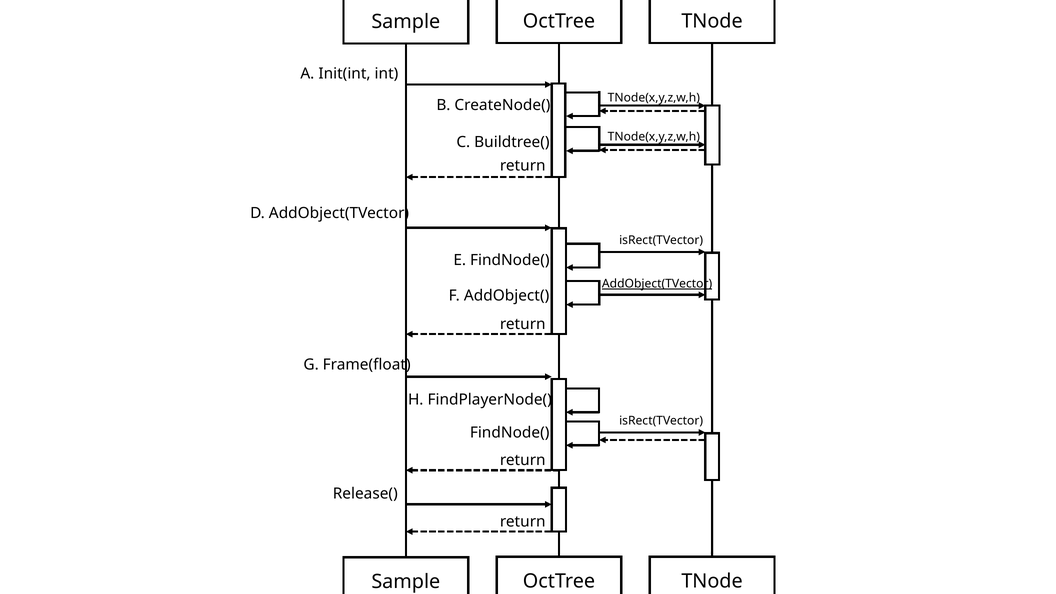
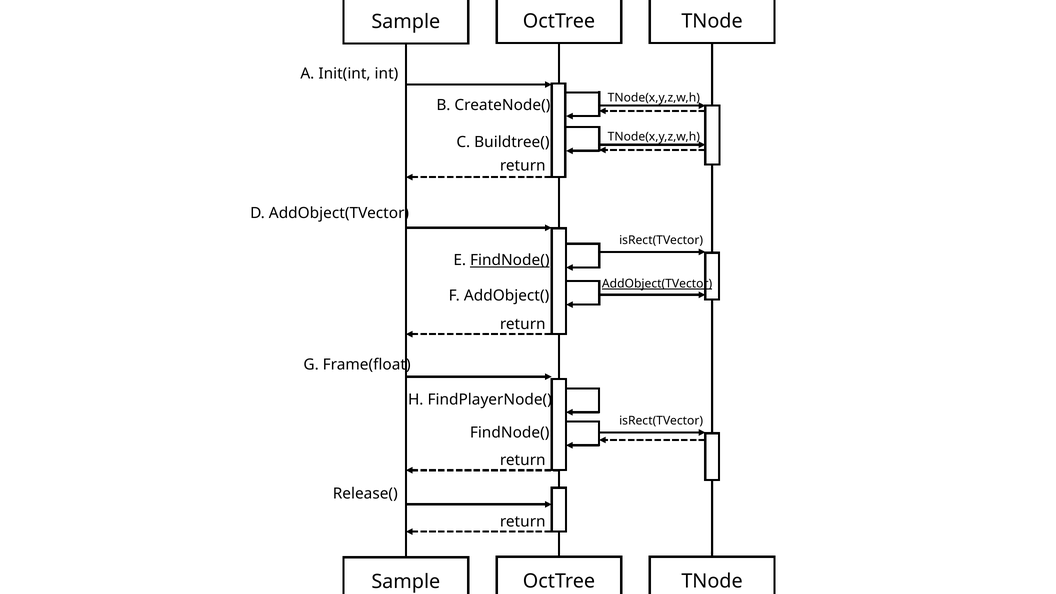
FindNode( underline: none -> present (510, 260)
